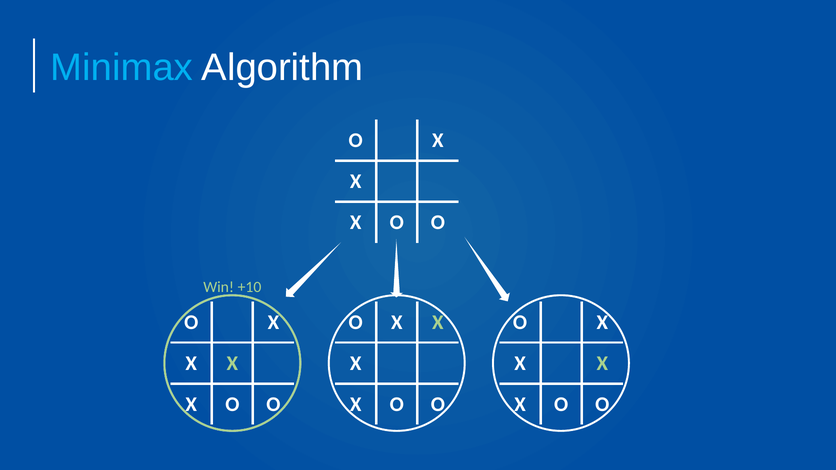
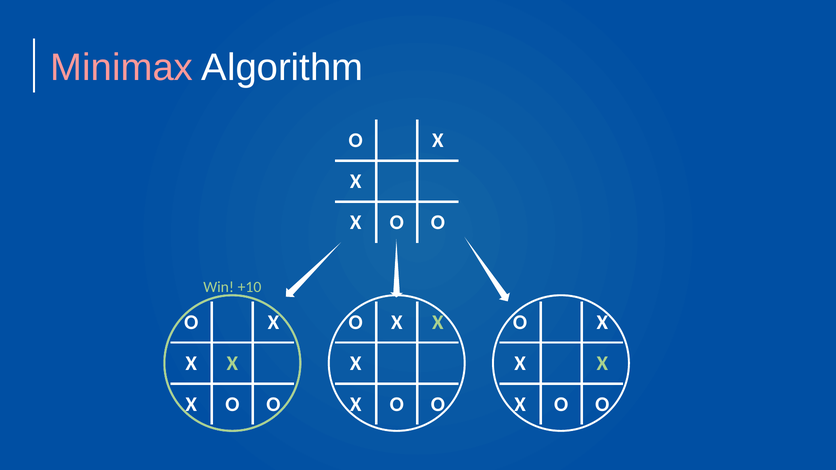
Minimax colour: light blue -> pink (122, 68)
